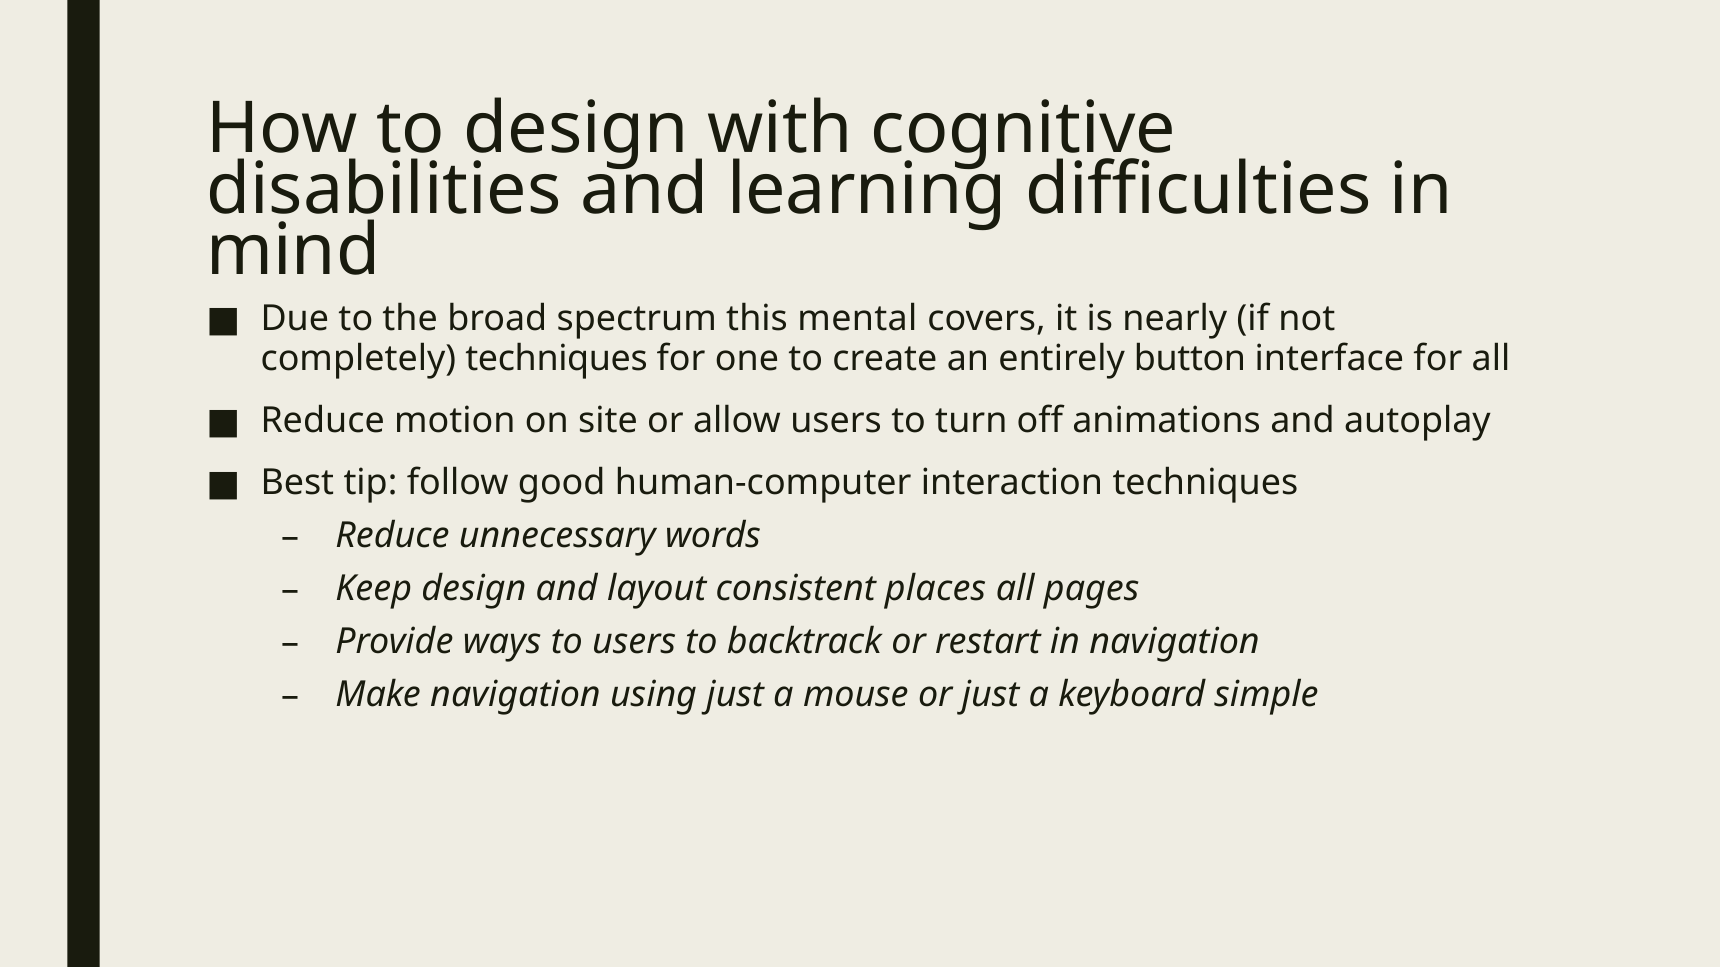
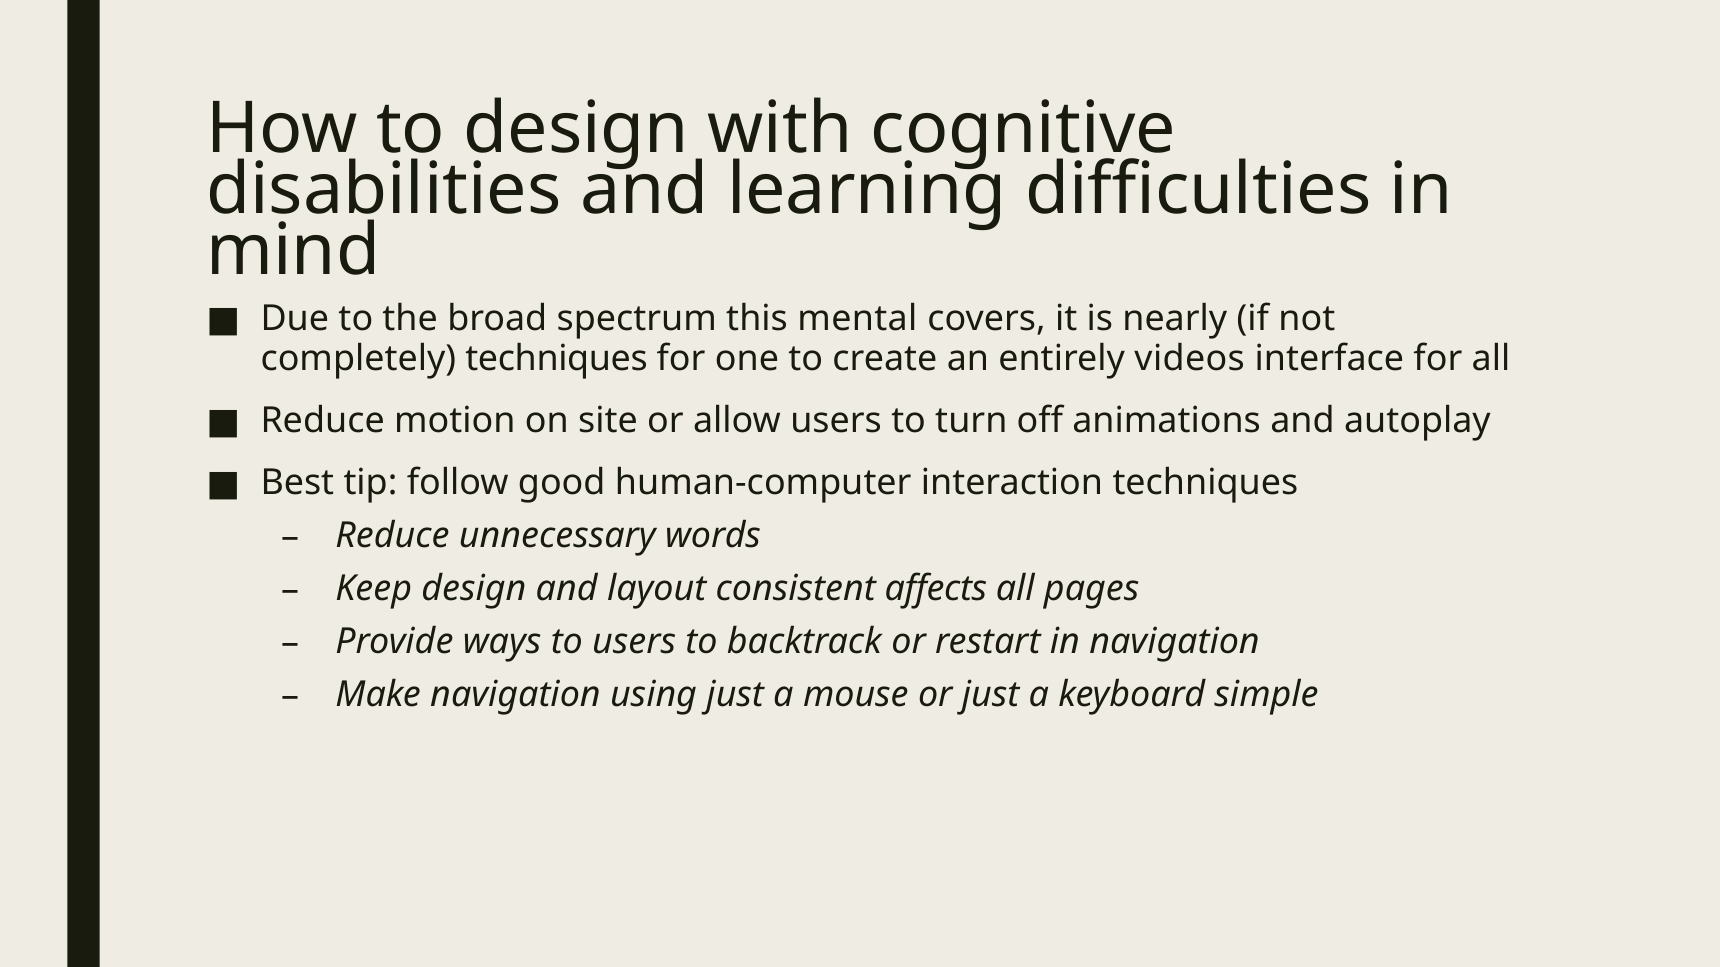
button: button -> videos (1190, 359)
places: places -> affects (936, 589)
